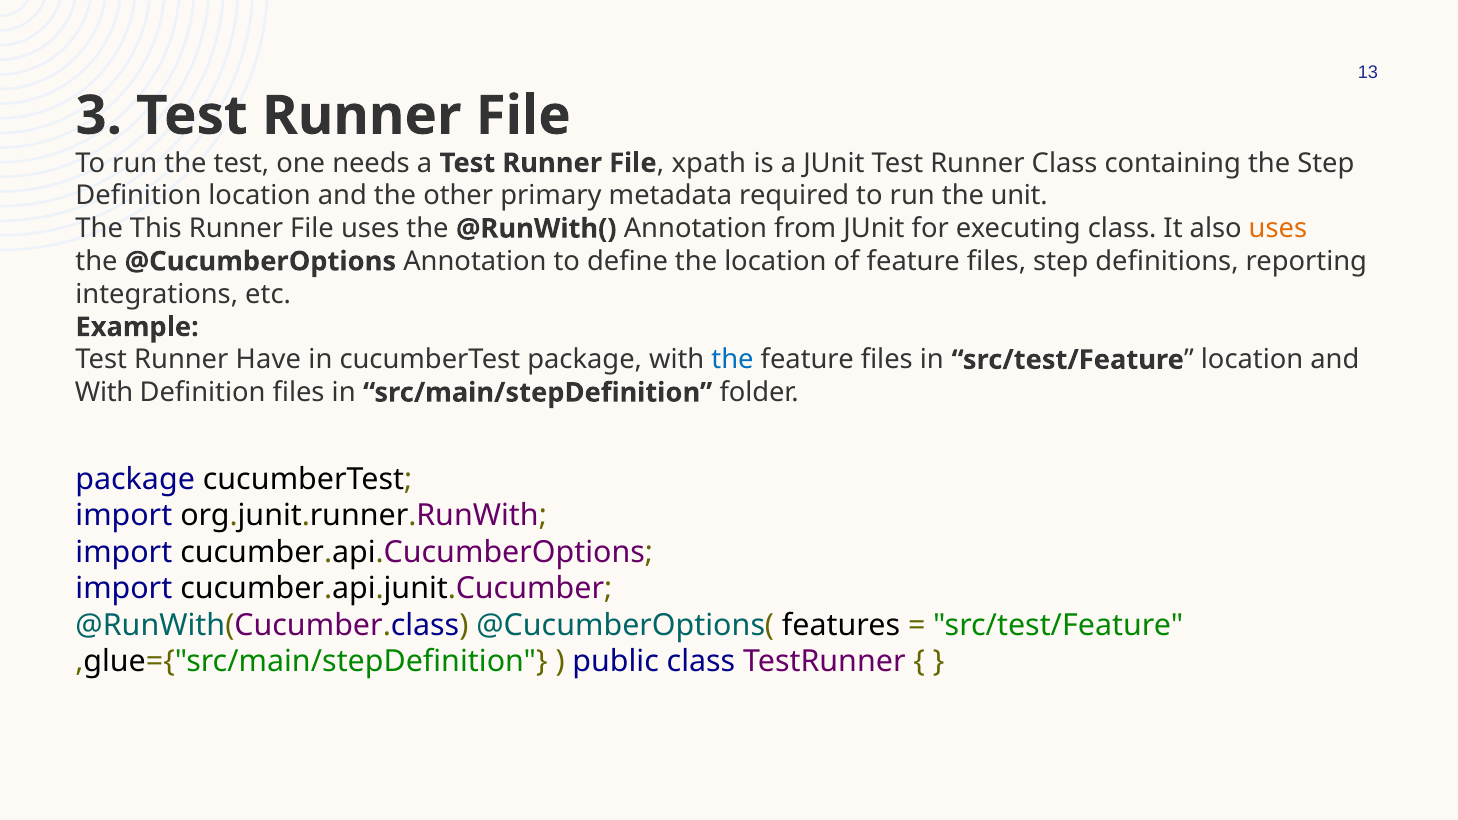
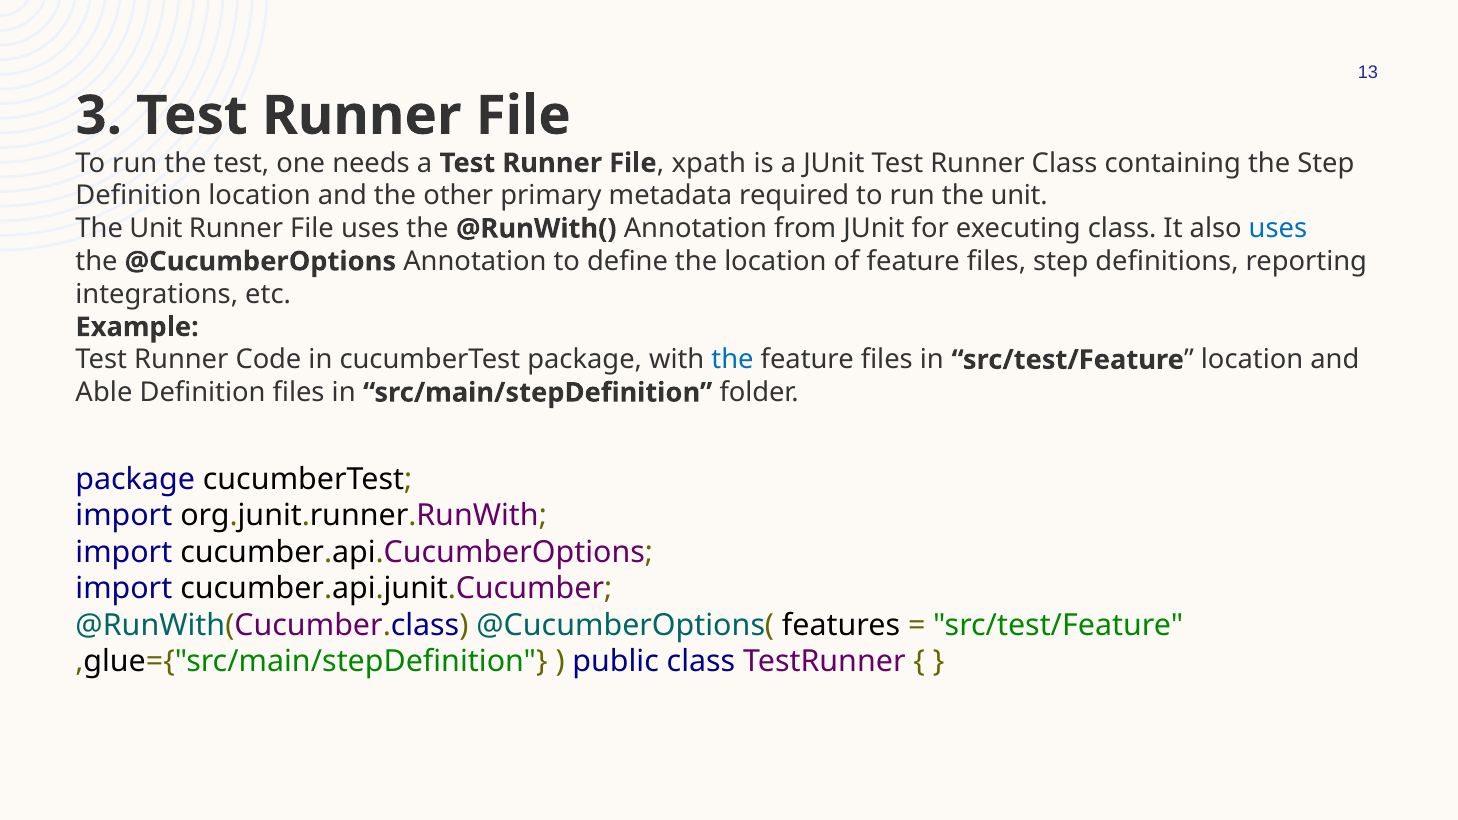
This: This -> Unit (156, 229)
uses colour: orange -> blue (1278, 229)
Have: Have -> Code (268, 360)
With: With -> Able (104, 393)
